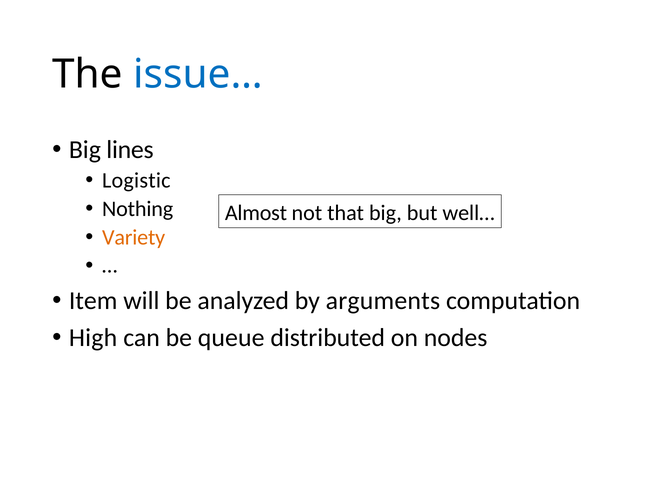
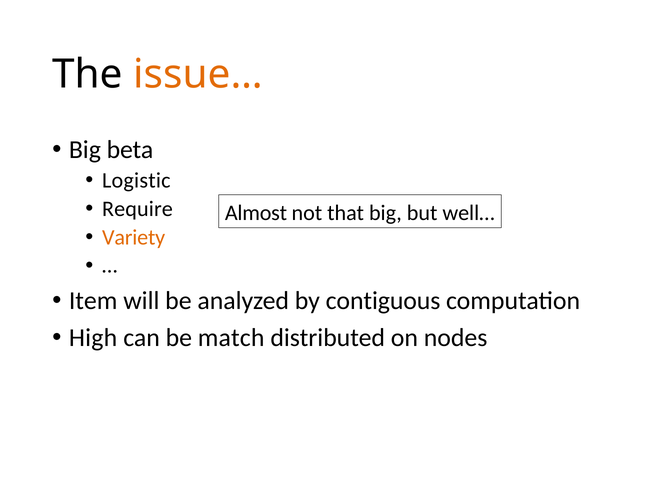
issue… colour: blue -> orange (198, 74)
lines: lines -> beta (130, 150)
Nothing: Nothing -> Require (137, 209)
arguments: arguments -> contiguous (383, 301)
queue: queue -> match (231, 338)
